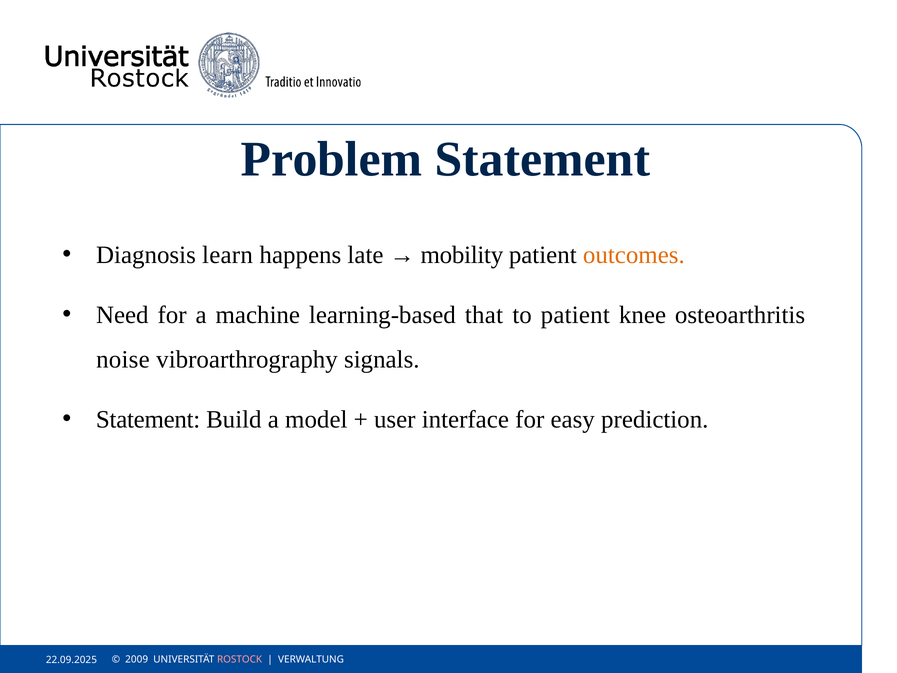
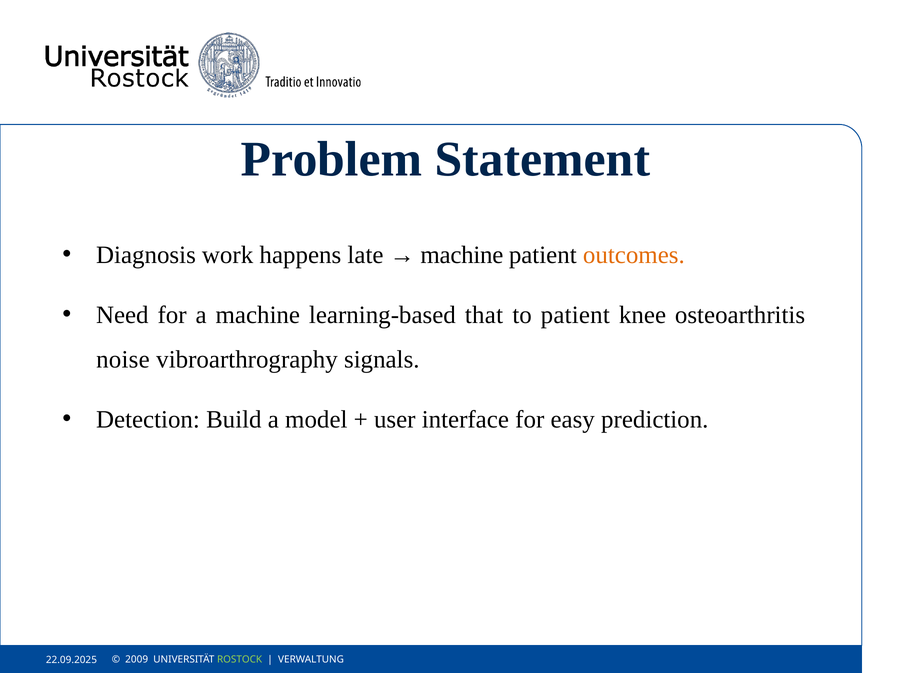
learn: learn -> work (228, 255)
mobility: mobility -> machine (462, 255)
Statement: Statement -> Detection (148, 419)
ROSTOCK colour: pink -> light green (240, 659)
